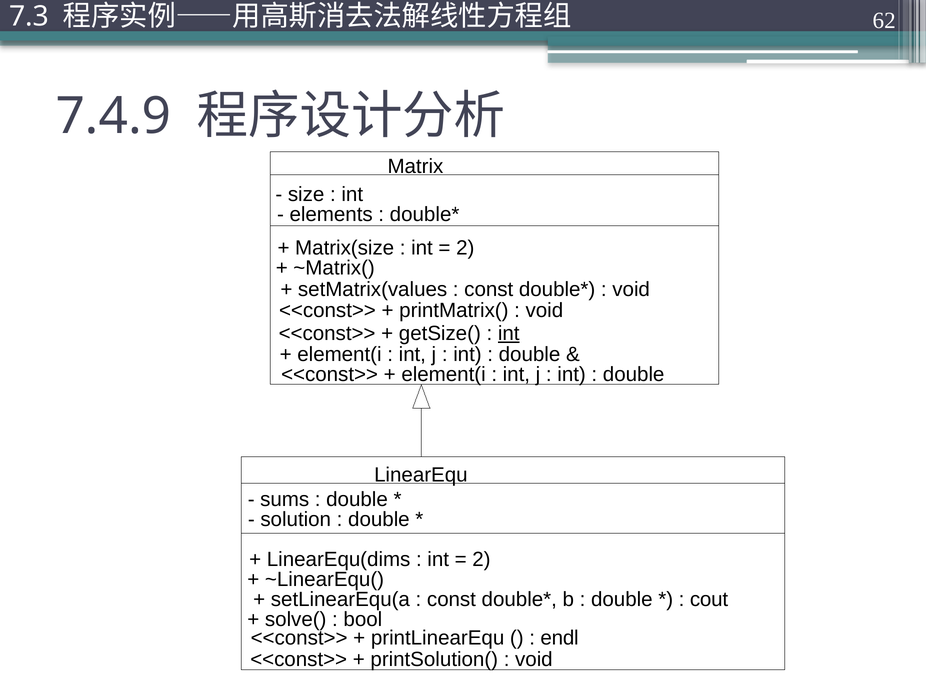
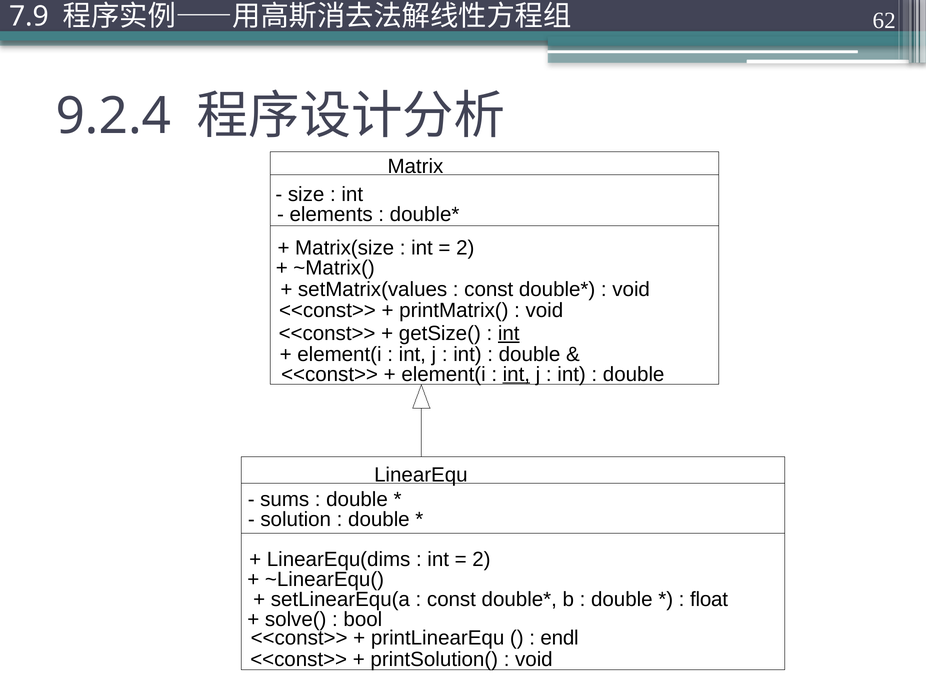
7.3: 7.3 -> 7.9 (29, 16)
7.4.9: 7.4.9 -> 9.2.4 (113, 116)
int underline: none -> present (516, 374)
cout: cout -> float (709, 599)
